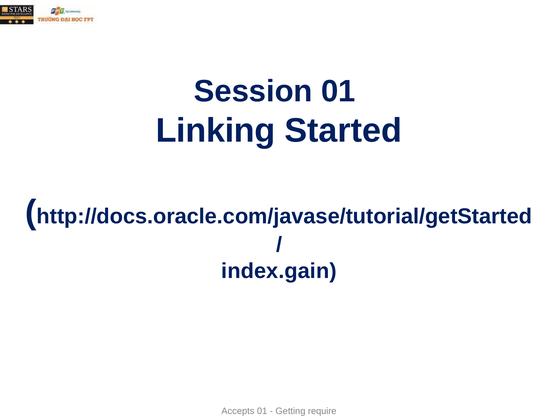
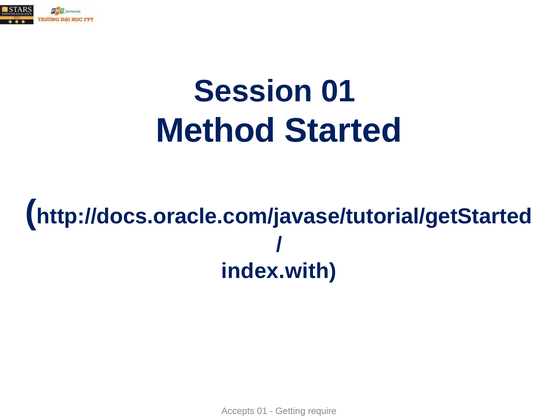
Linking: Linking -> Method (216, 131)
index.gain: index.gain -> index.with (279, 271)
